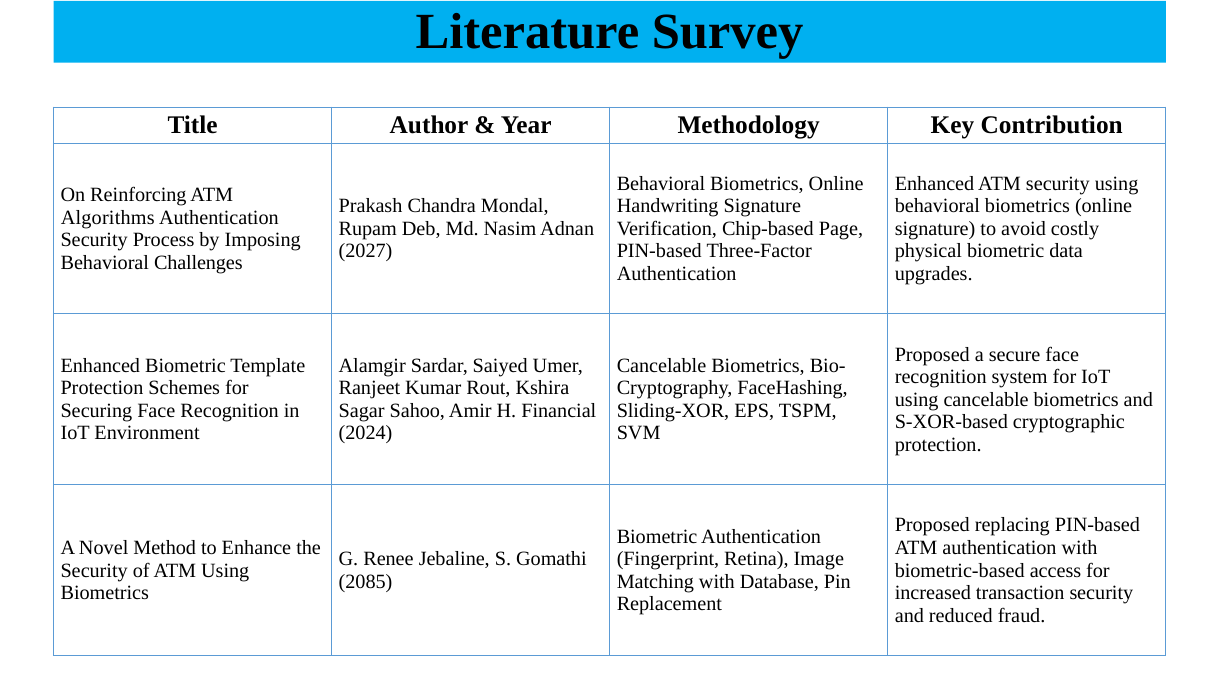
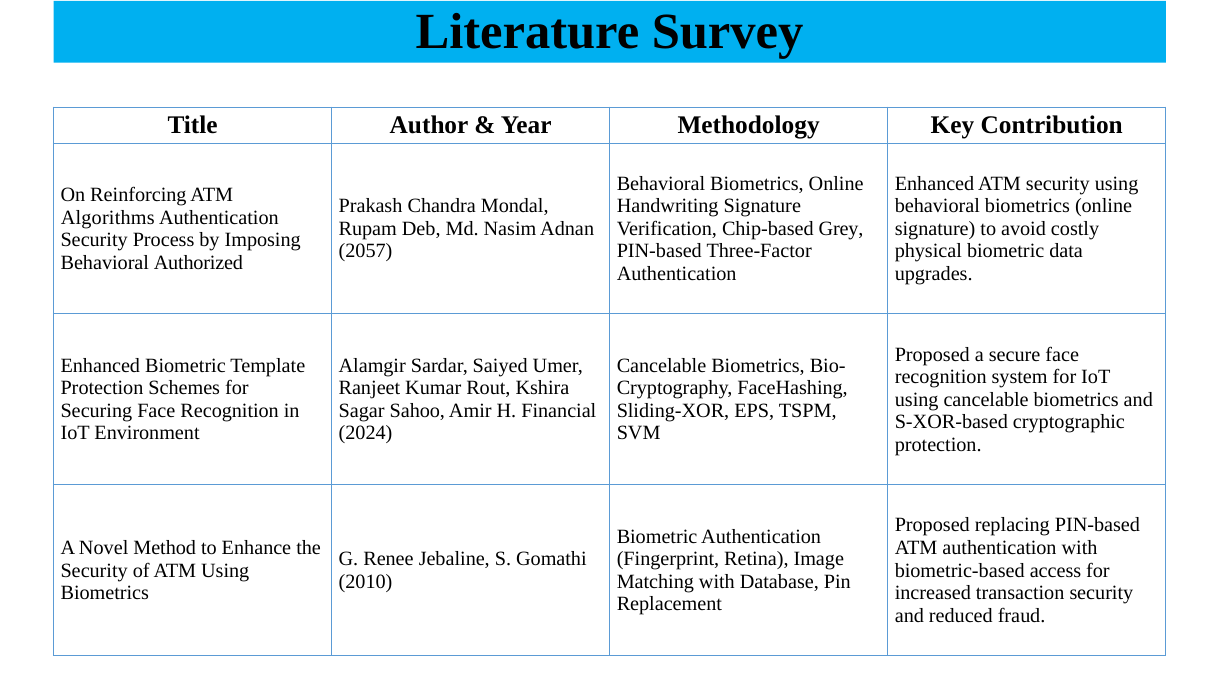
Page: Page -> Grey (841, 229)
2027: 2027 -> 2057 (366, 251)
Challenges: Challenges -> Authorized (198, 262)
2085: 2085 -> 2010 (366, 581)
